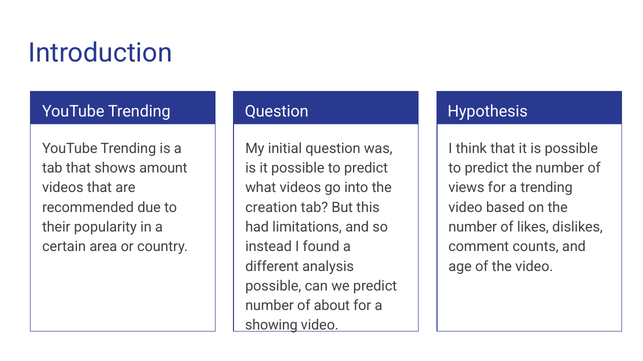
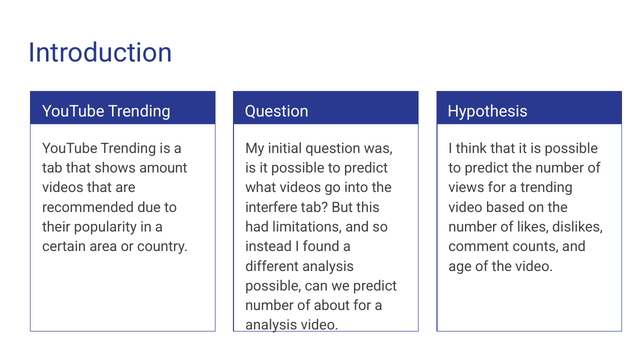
creation: creation -> interfere (271, 208)
showing: showing -> analysis (271, 326)
